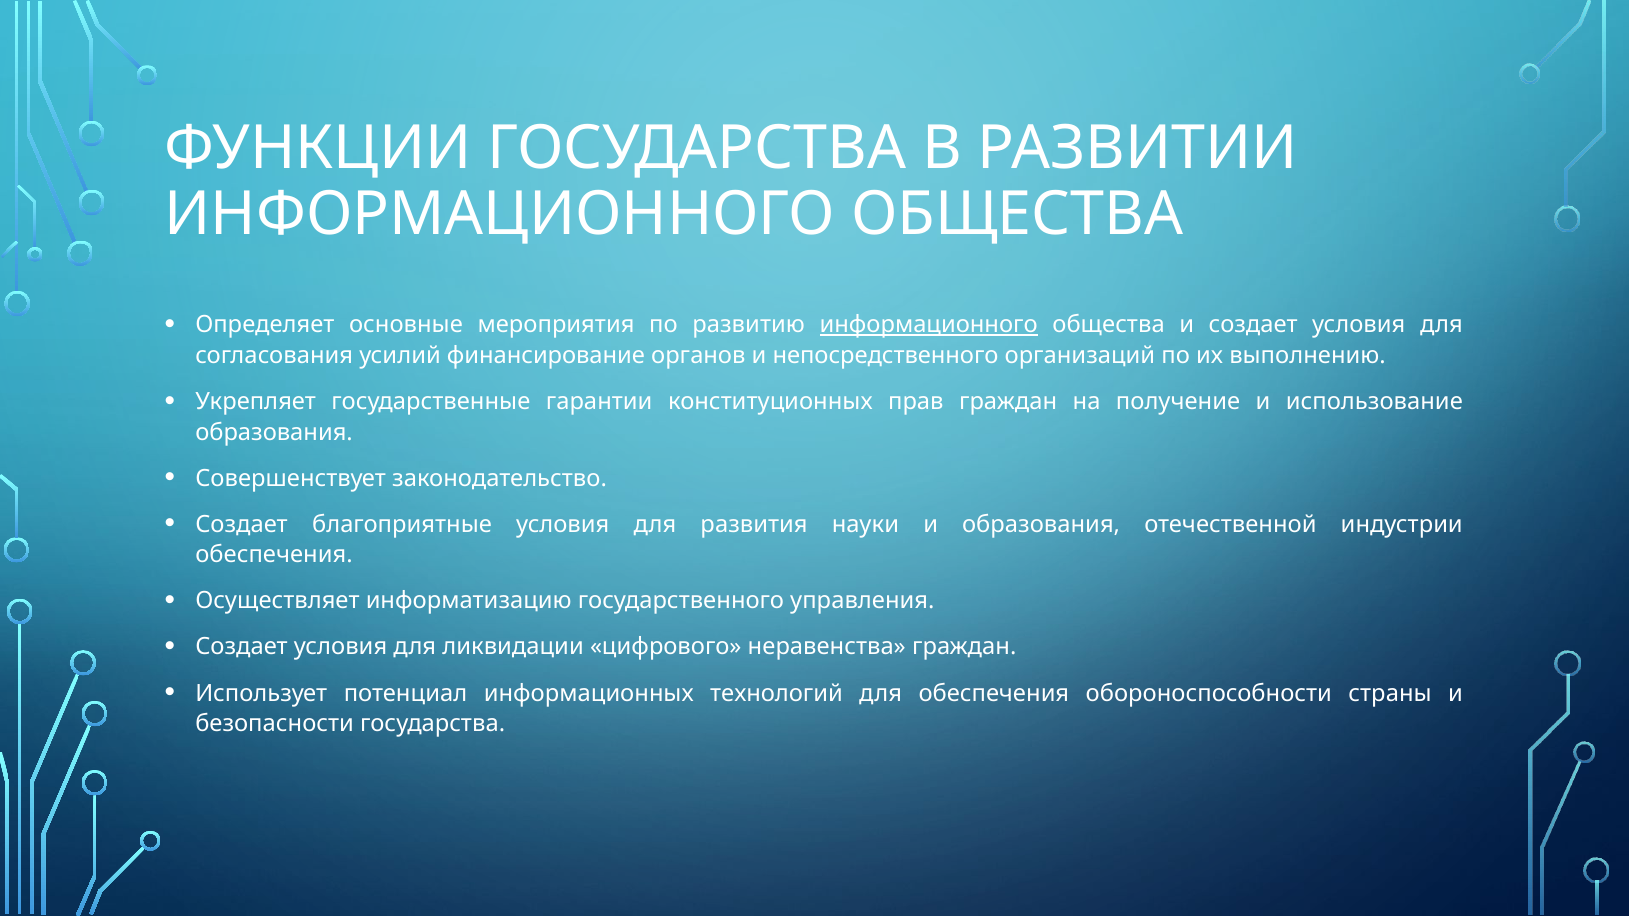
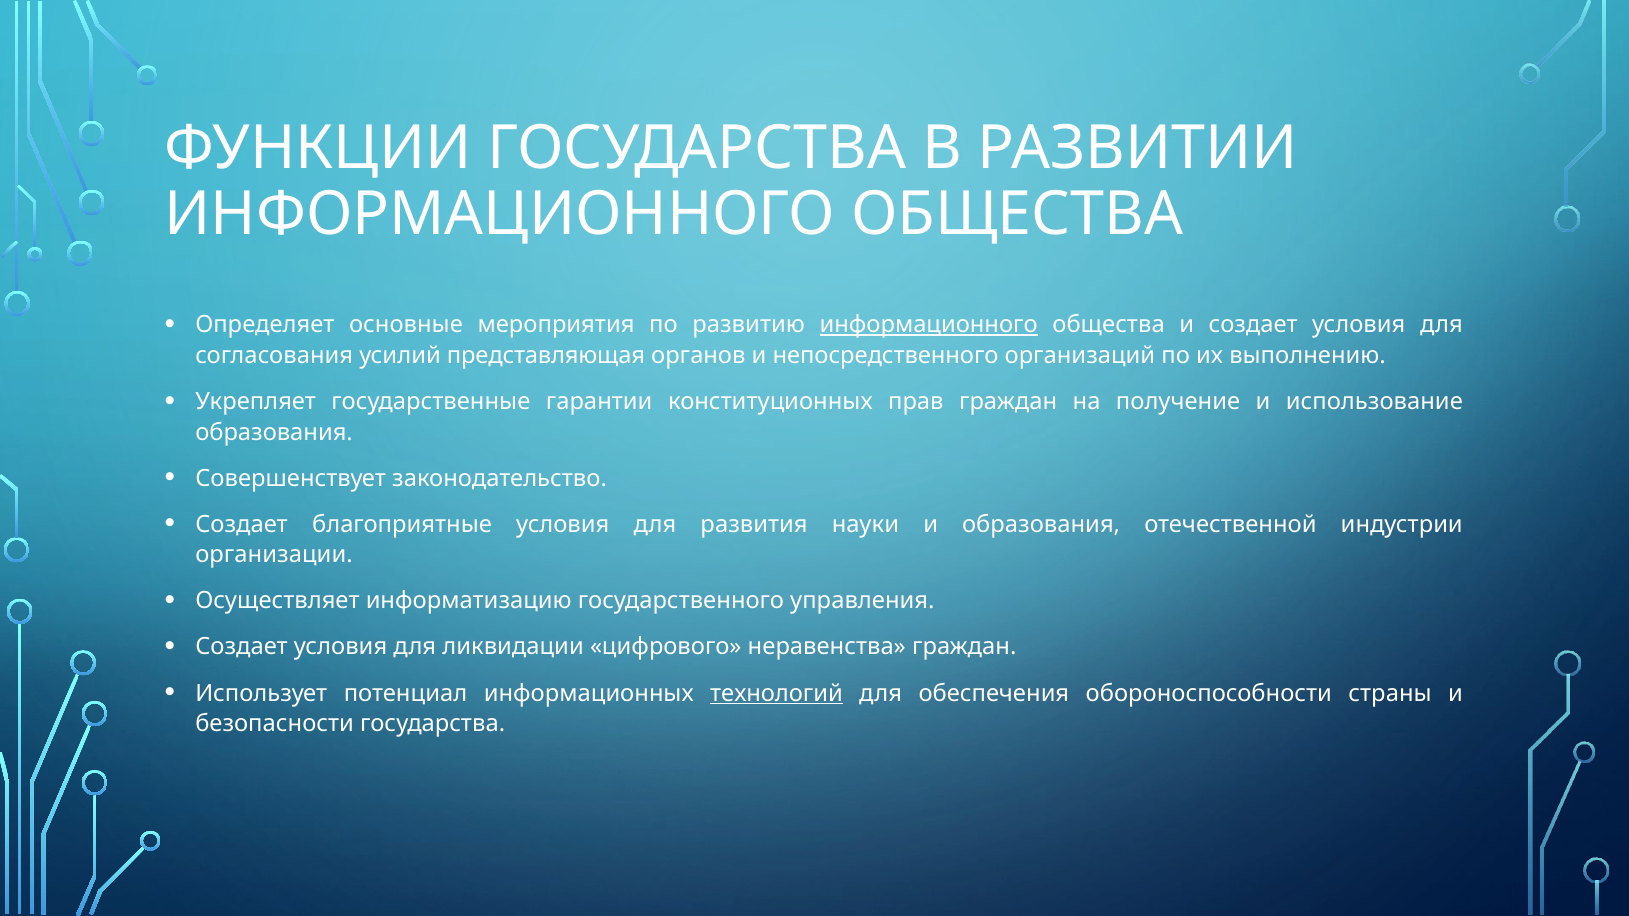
финансирование: финансирование -> представляющая (546, 356)
обеспечения: обеспечения -> организации (274, 555)
технологий underline: none -> present (777, 693)
